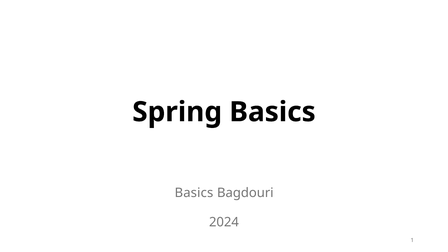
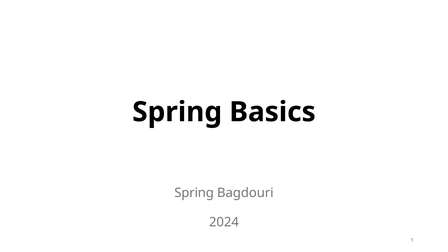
Basics: Basics -> Spring (194, 193)
